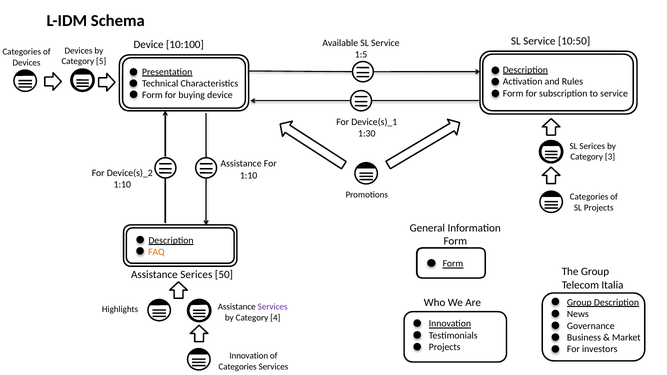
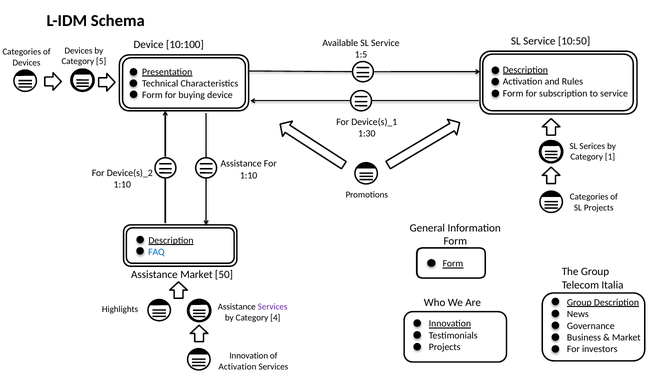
3: 3 -> 1 (610, 157)
FAQ colour: orange -> blue (156, 252)
Assistance Serices: Serices -> Market (196, 275)
Categories: Categories -> Activation (238, 367)
